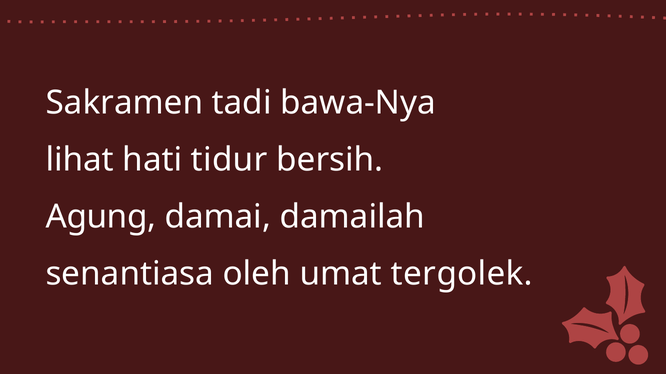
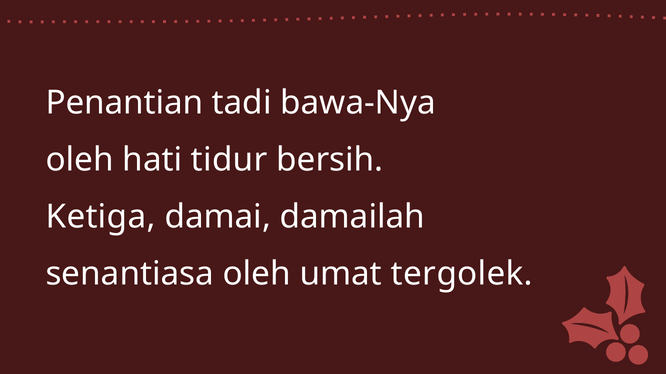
Sakramen: Sakramen -> Penantian (124, 103)
lihat: lihat -> oleh (80, 160)
Agung: Agung -> Ketiga (101, 217)
